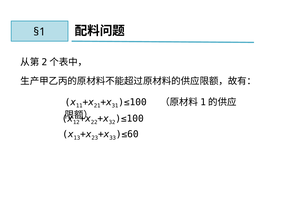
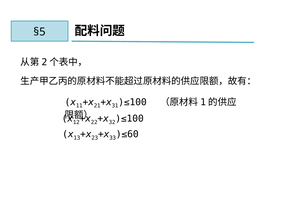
§1: §1 -> §5 (40, 32)
